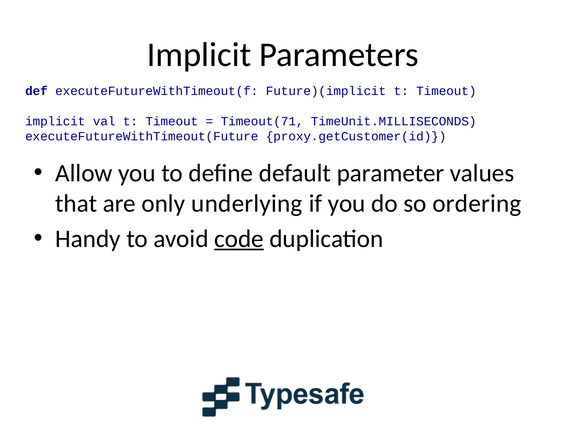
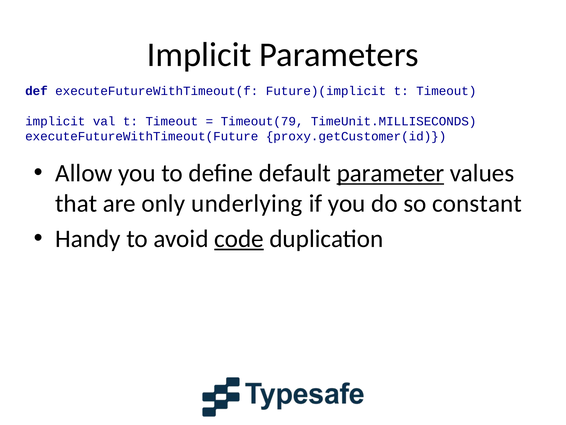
Timeout(71: Timeout(71 -> Timeout(79 (262, 121)
parameter underline: none -> present (390, 173)
ordering: ordering -> constant (477, 203)
